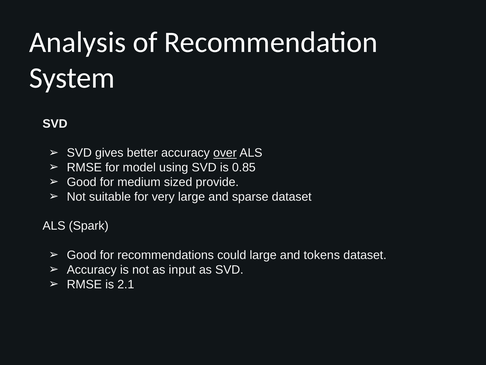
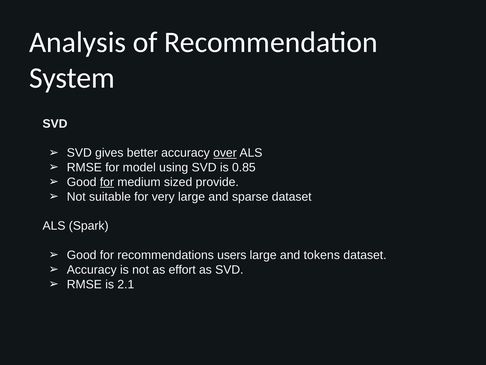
for underline: none -> present (107, 182)
could: could -> users (232, 255)
input: input -> effort (182, 269)
